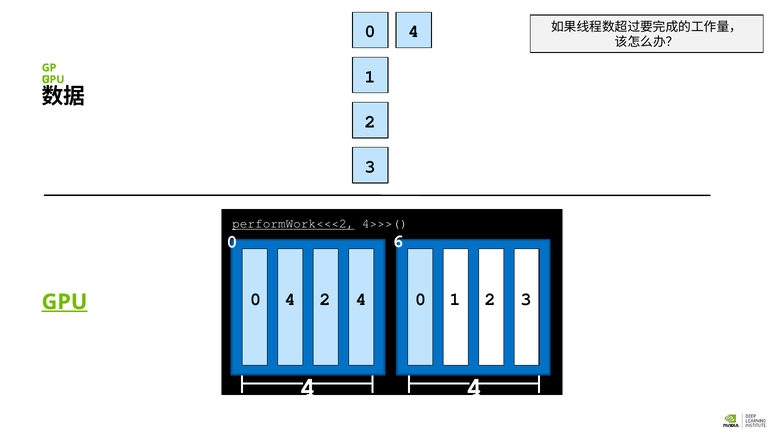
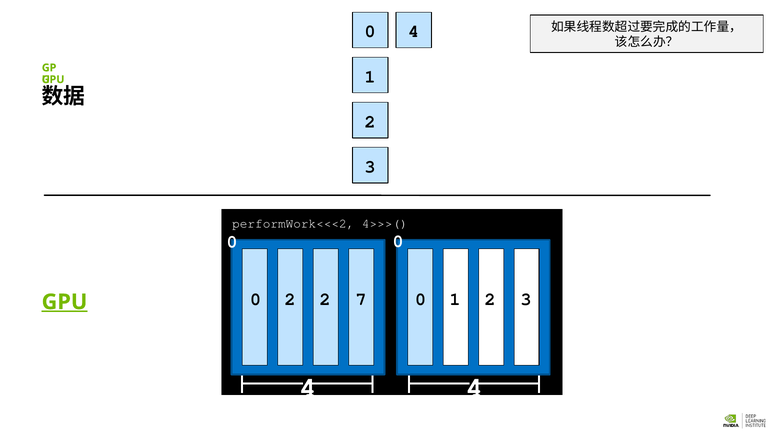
performWork<<<2 underline: present -> none (293, 224)
0 6: 6 -> 0 (398, 241)
0 4: 4 -> 2 (290, 299)
2 4: 4 -> 7 (361, 299)
